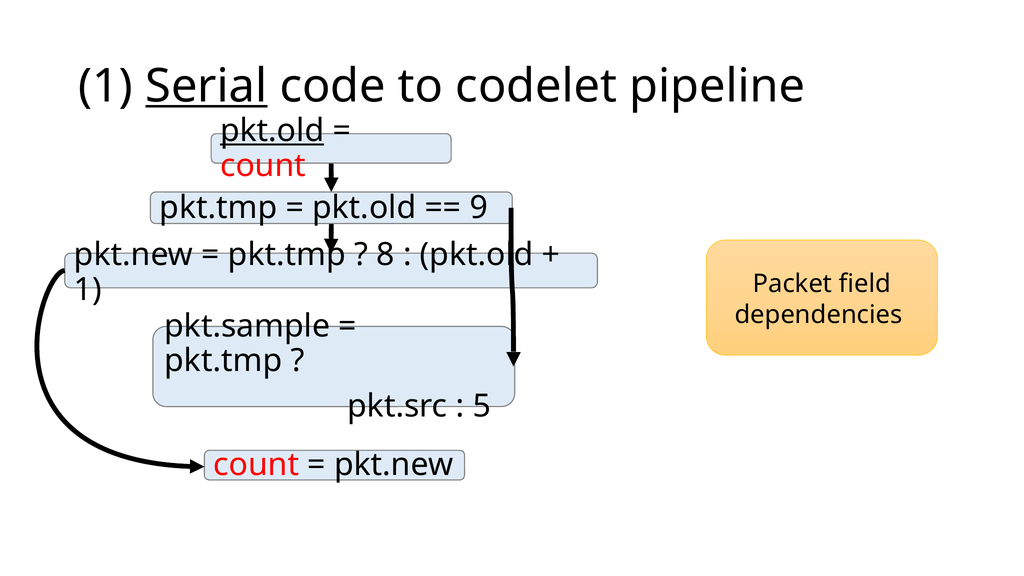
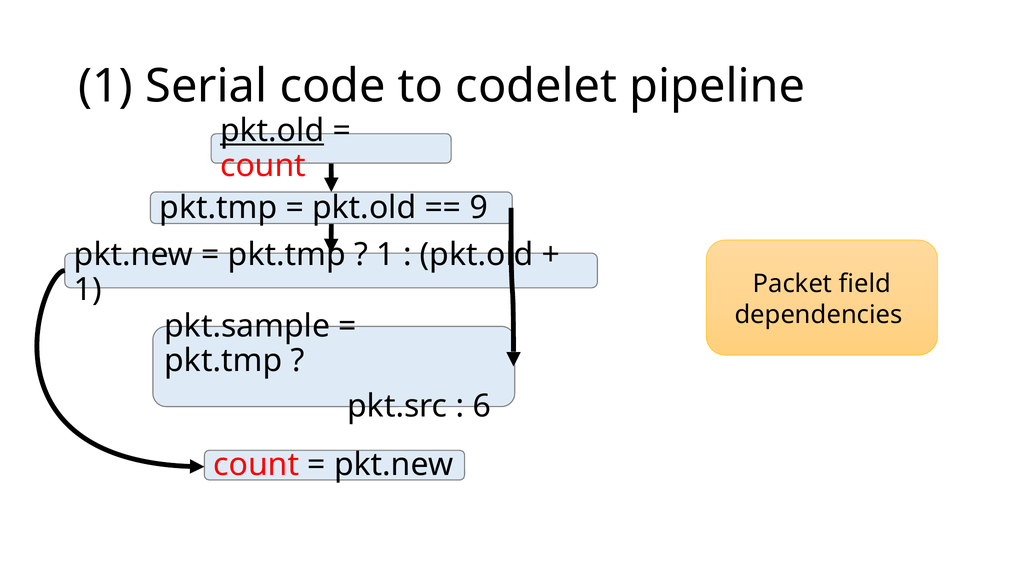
Serial underline: present -> none (206, 86)
8: 8 -> 1 (386, 255)
5: 5 -> 6 (482, 406)
